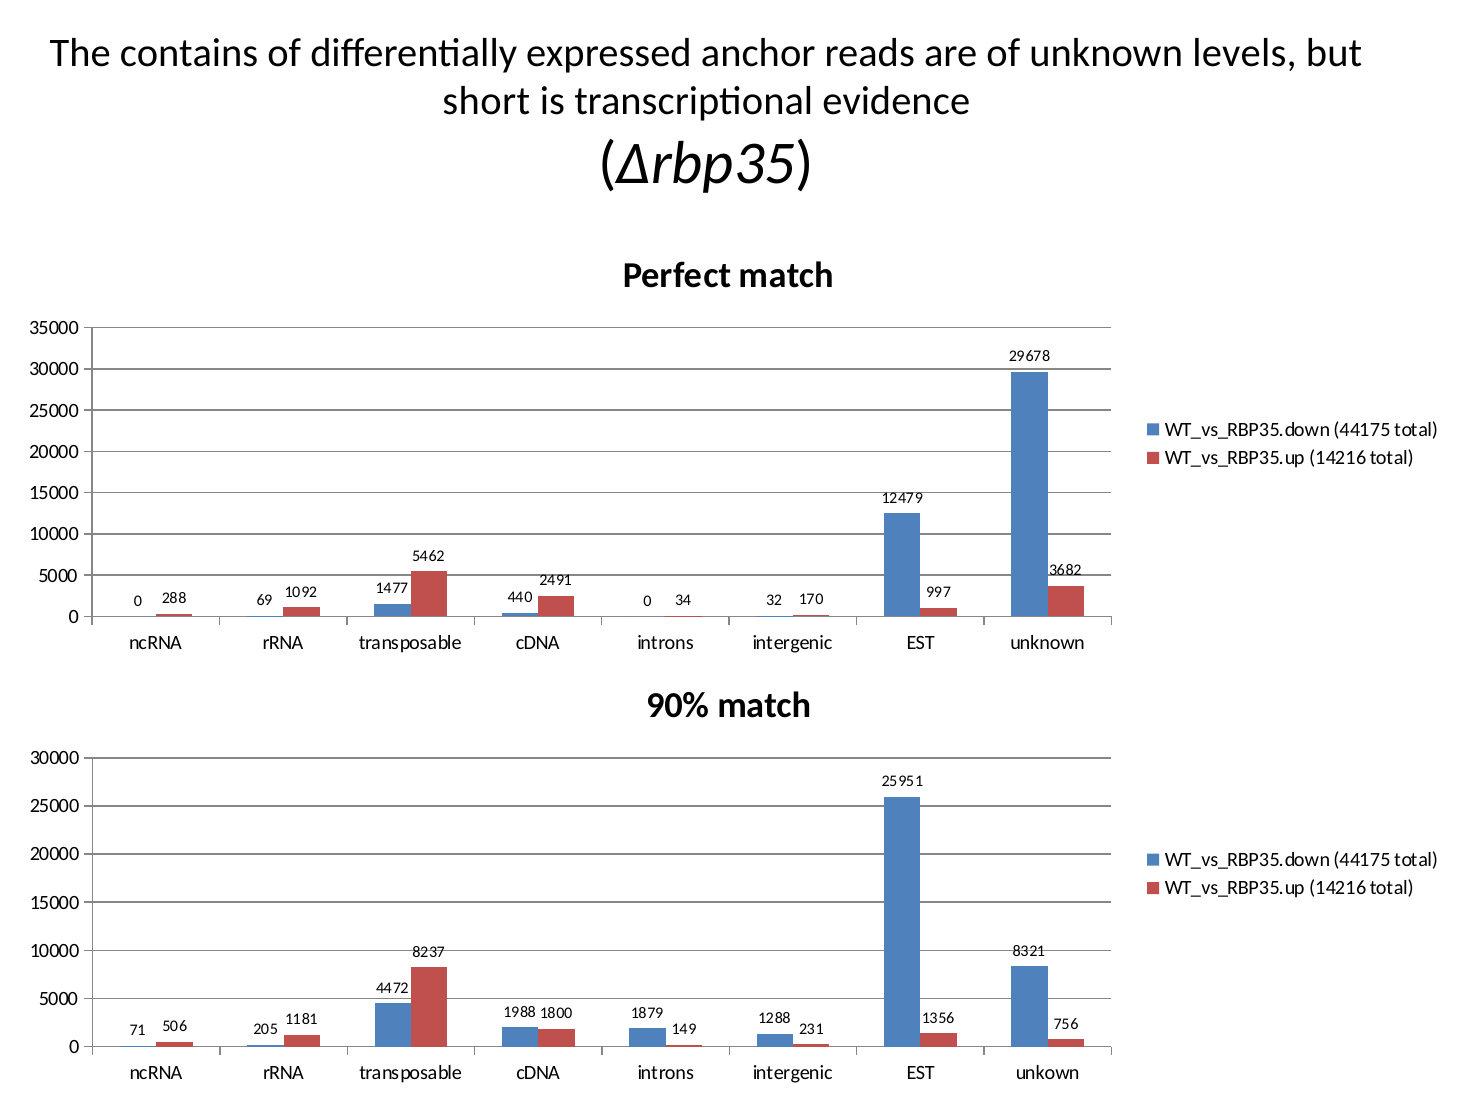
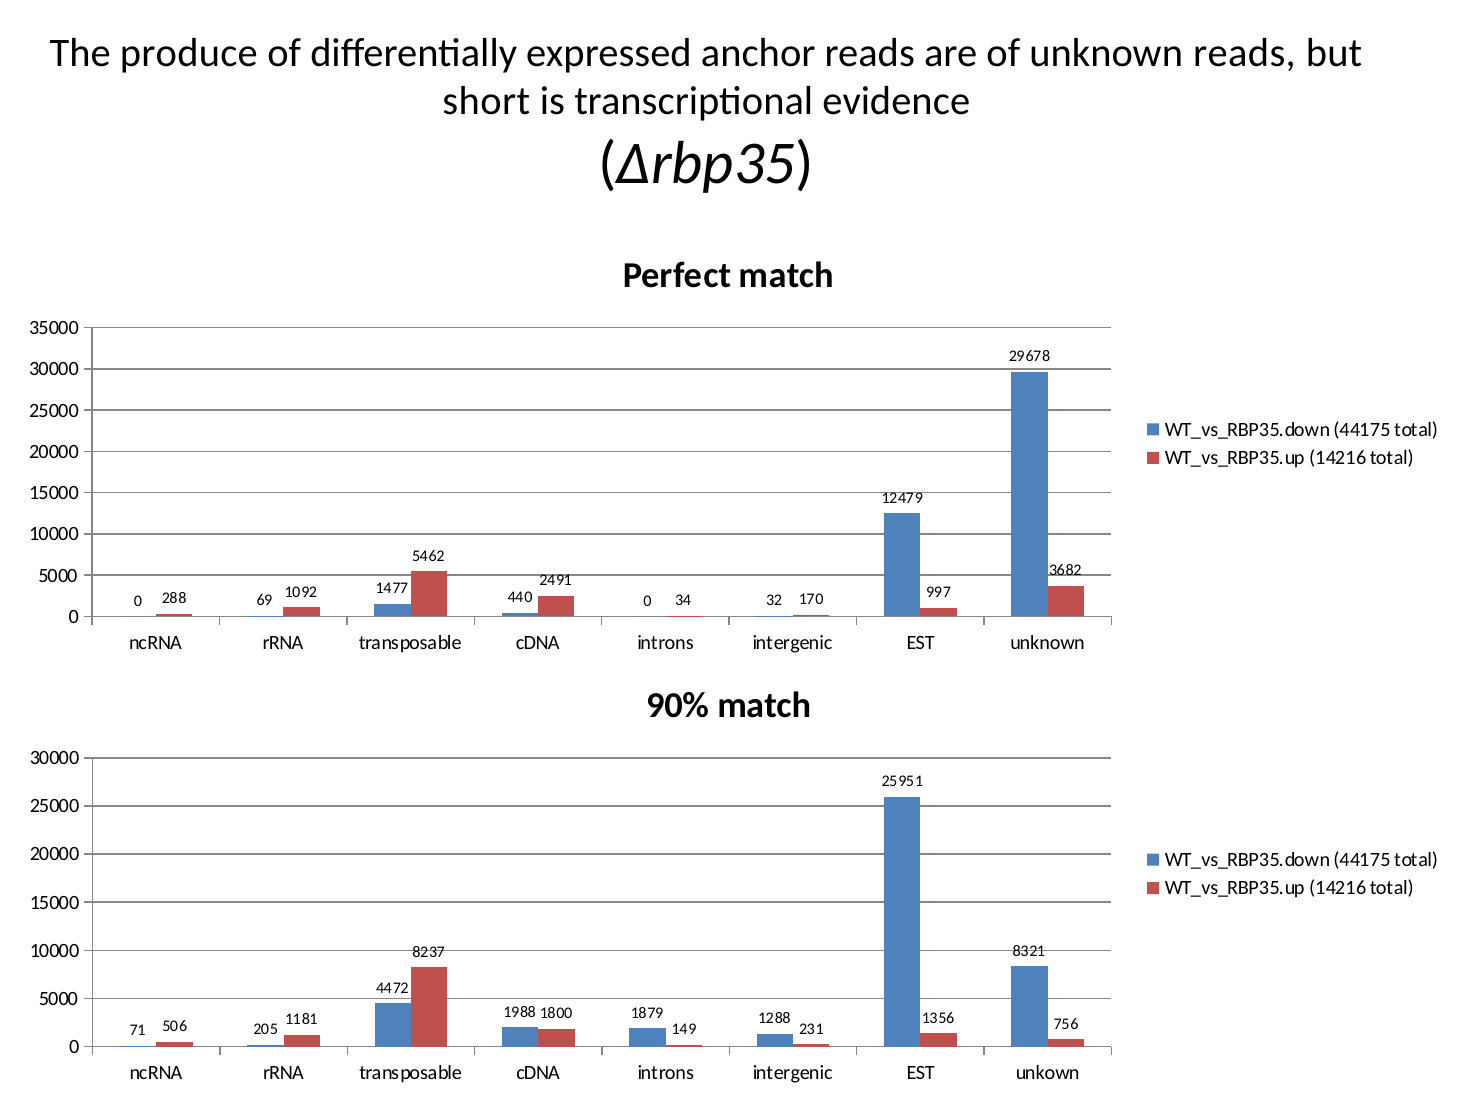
contains: contains -> produce (189, 53)
unknown levels: levels -> reads (1244, 53)
